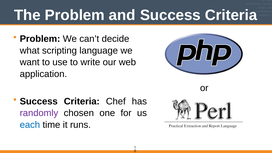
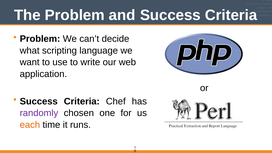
each colour: blue -> orange (30, 125)
